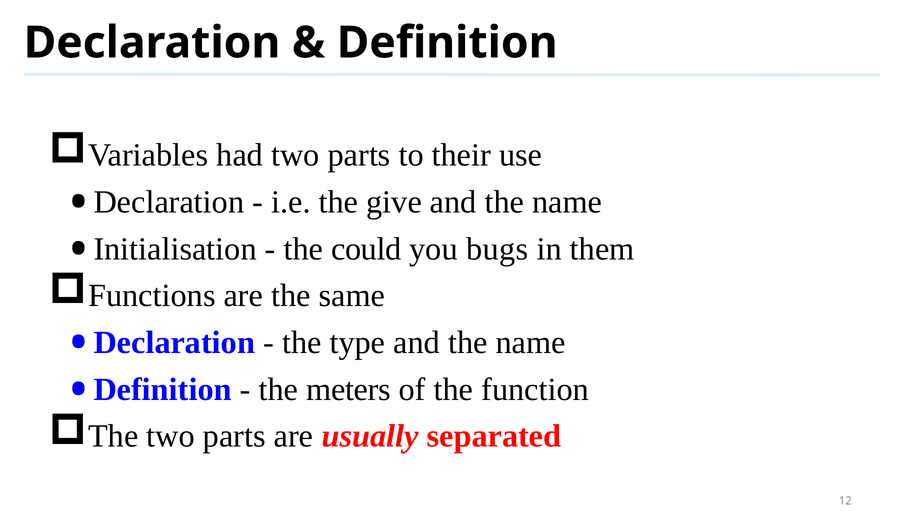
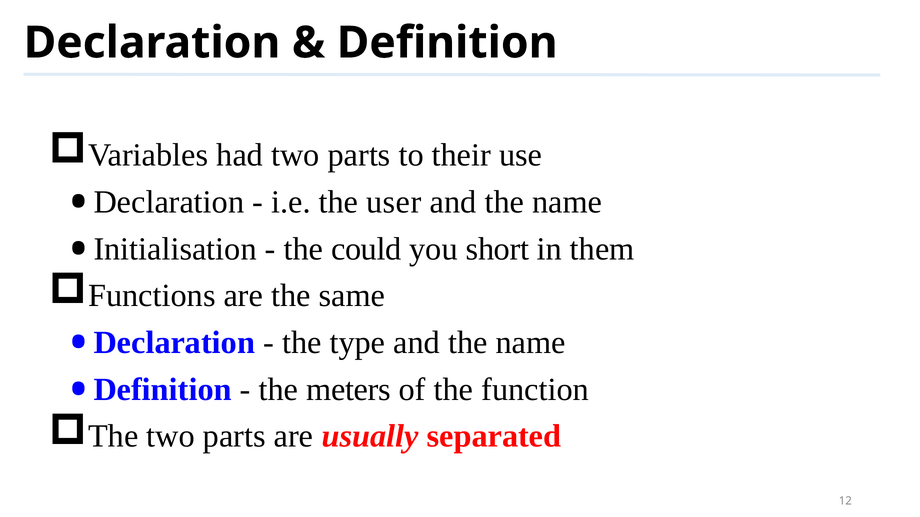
give: give -> user (394, 202)
bugs: bugs -> short (497, 249)
